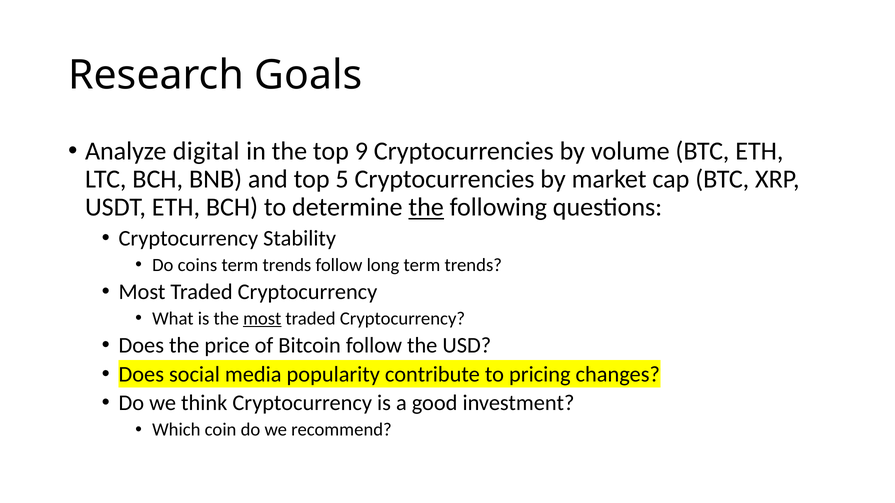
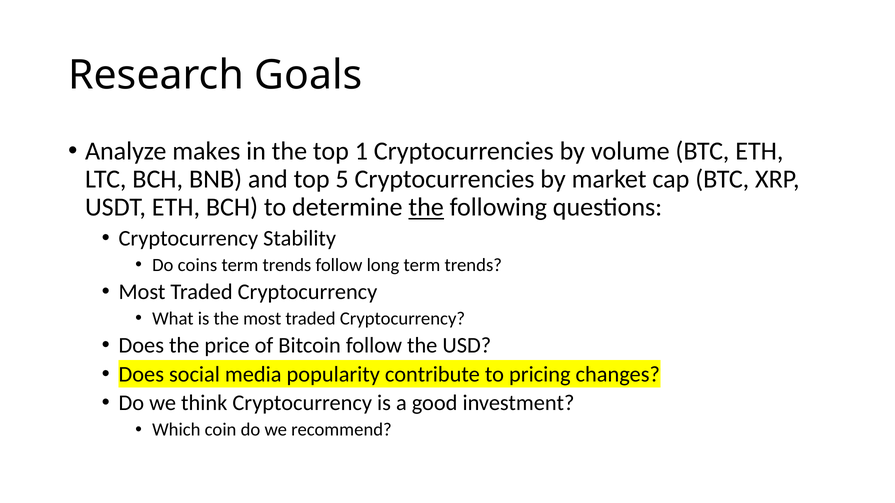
digital: digital -> makes (206, 151)
9: 9 -> 1 (361, 151)
most underline: present -> none (262, 319)
